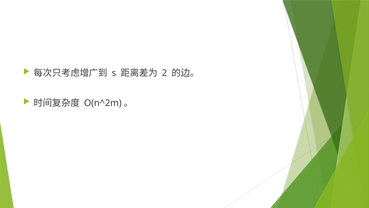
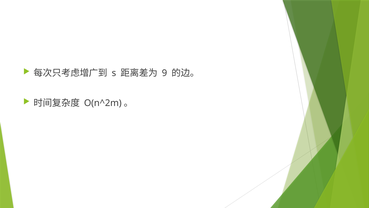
2: 2 -> 9 (164, 73)
